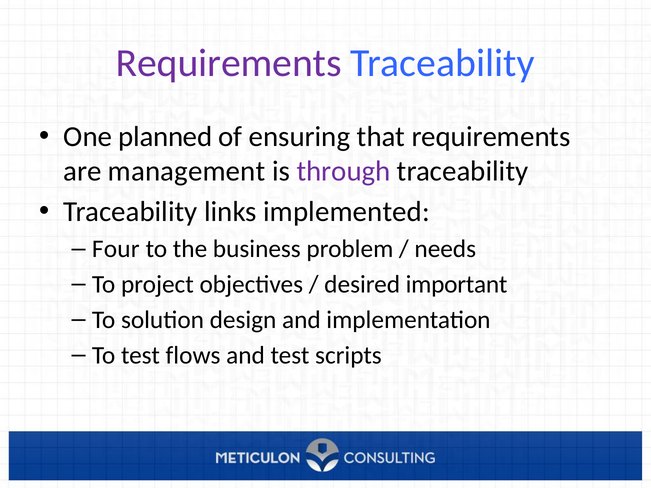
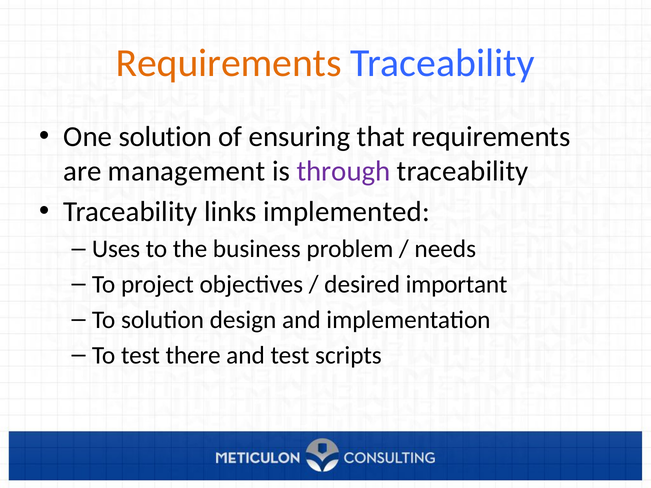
Requirements colour: purple -> orange (229, 63)
One planned: planned -> solution (165, 137)
Four: Four -> Uses (116, 249)
flows: flows -> there (193, 356)
